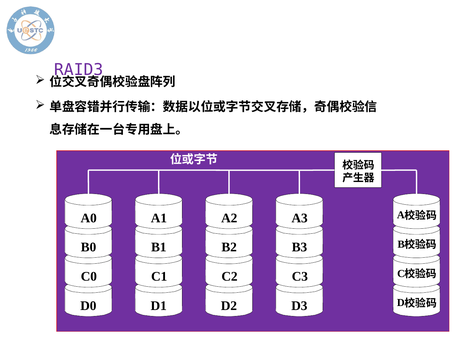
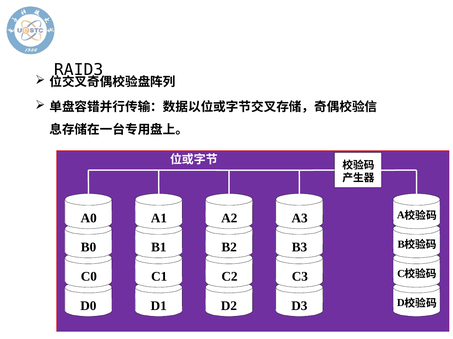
RAID3 colour: purple -> black (79, 70)
